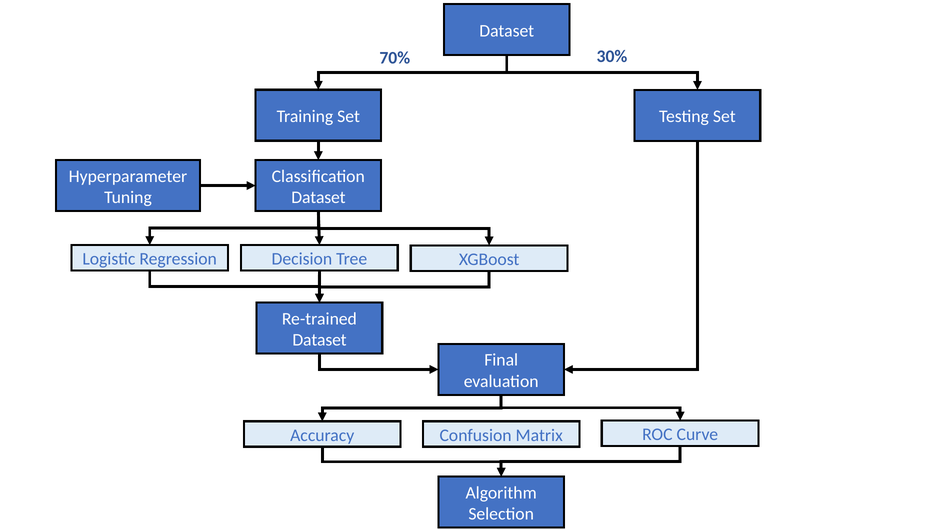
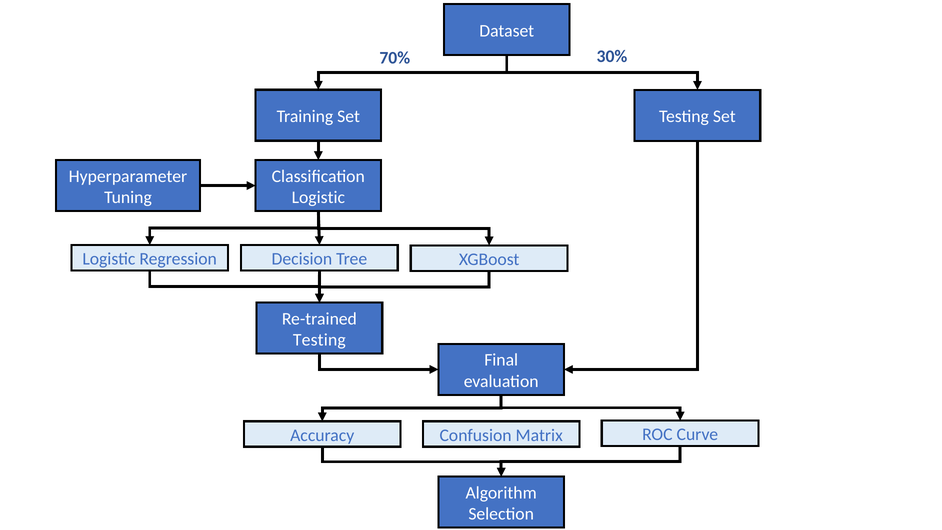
Dataset: Dataset -> Logistic (318, 197)
Dataset: Dataset -> Testing (319, 340)
